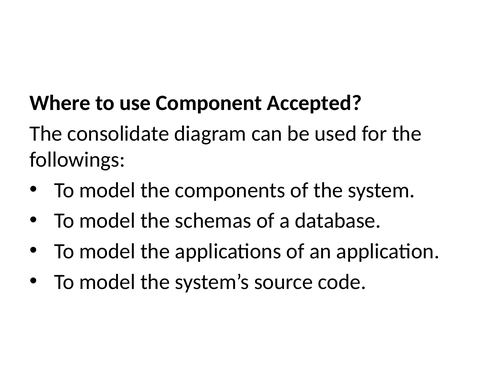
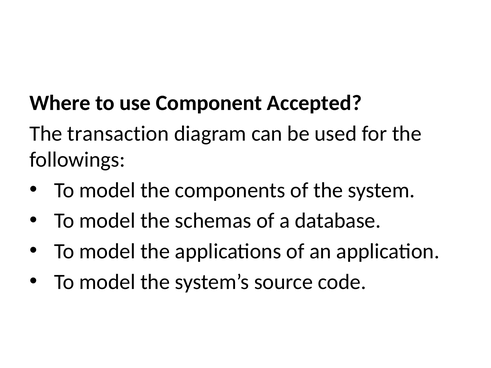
consolidate: consolidate -> transaction (118, 134)
